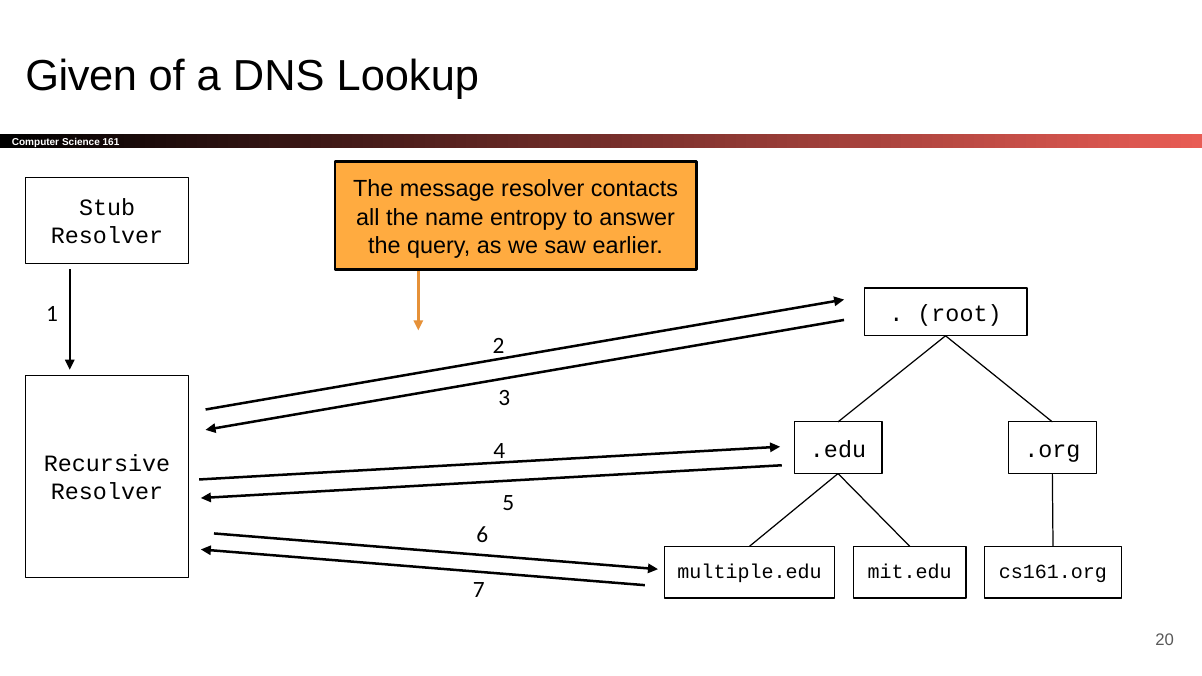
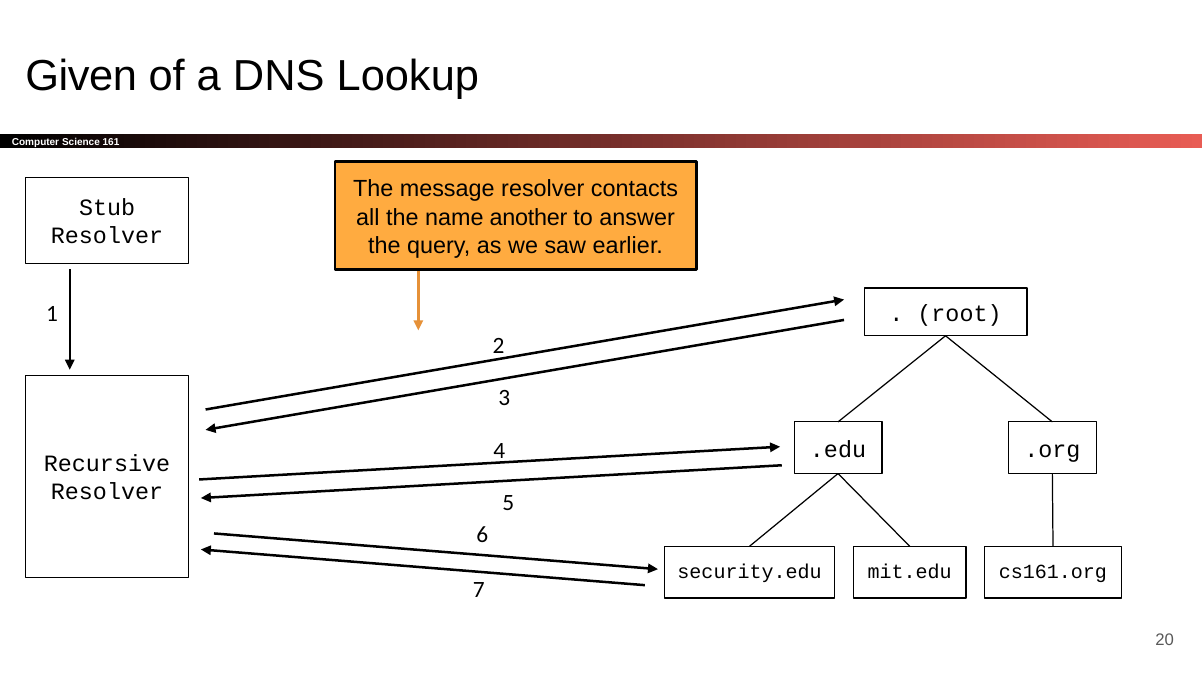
entropy: entropy -> another (529, 217)
multiple.edu: multiple.edu -> security.edu (750, 572)
